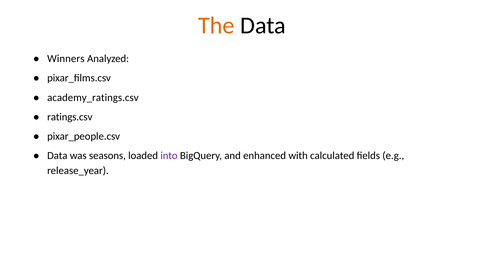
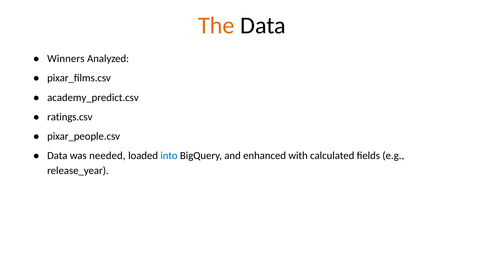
academy_ratings.csv: academy_ratings.csv -> academy_predict.csv (93, 98)
seasons: seasons -> needed (107, 156)
into colour: purple -> blue (169, 156)
